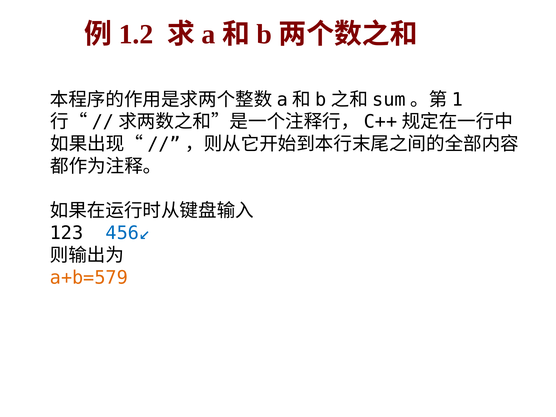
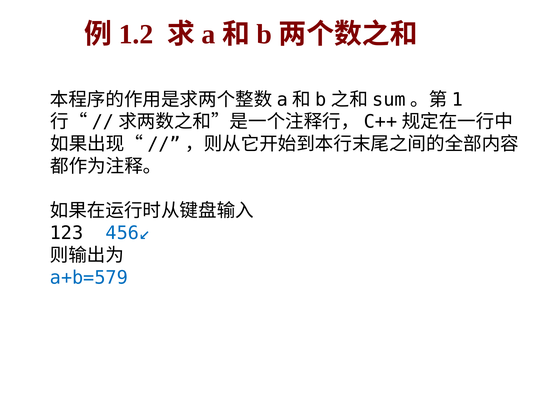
a+b=579 colour: orange -> blue (89, 278)
